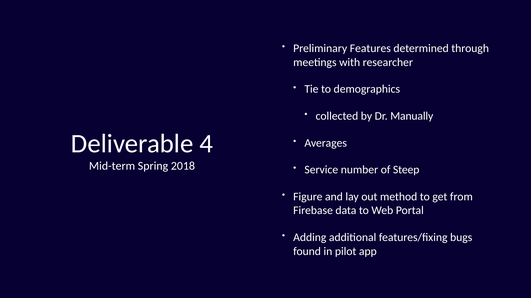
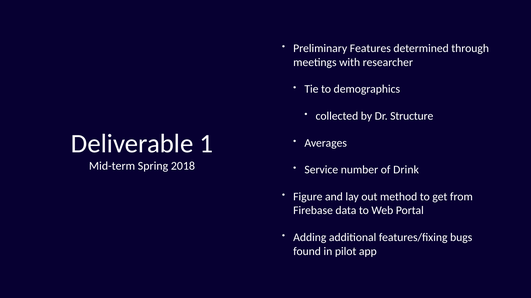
Manually: Manually -> Structure (412, 116)
4: 4 -> 1 (206, 144)
Steep: Steep -> Drink (406, 170)
